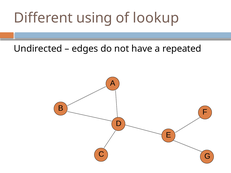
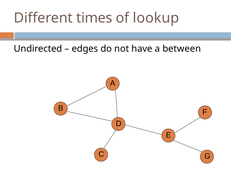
using: using -> times (94, 18)
repeated: repeated -> between (182, 49)
